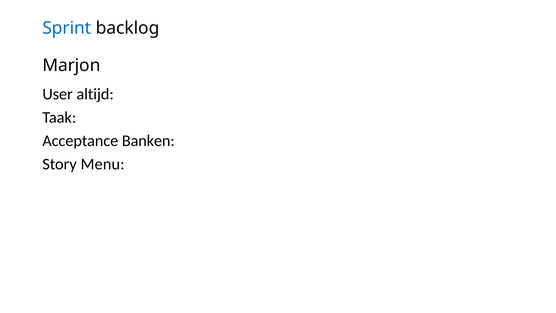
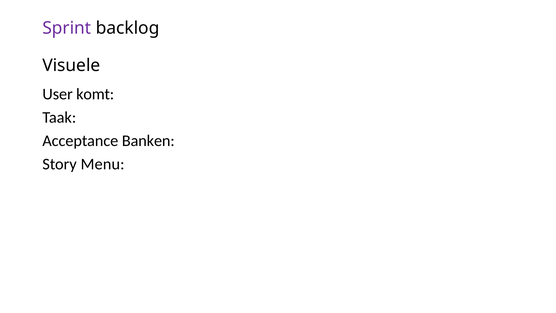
Sprint colour: blue -> purple (67, 28)
Marjon: Marjon -> Visuele (71, 66)
altijd: altijd -> komt (95, 94)
